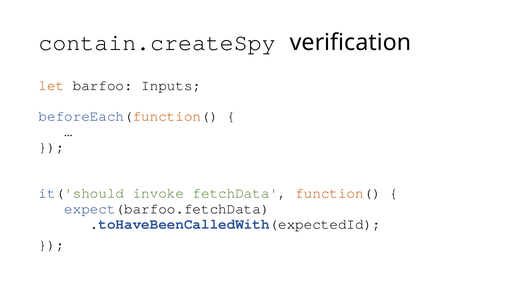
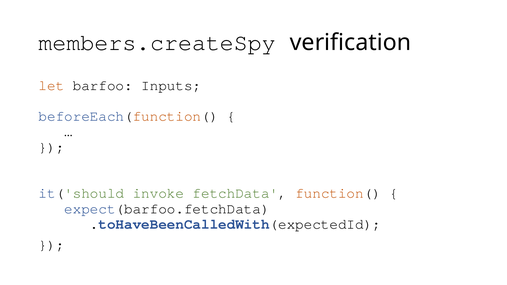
contain.createSpy: contain.createSpy -> members.createSpy (157, 43)
